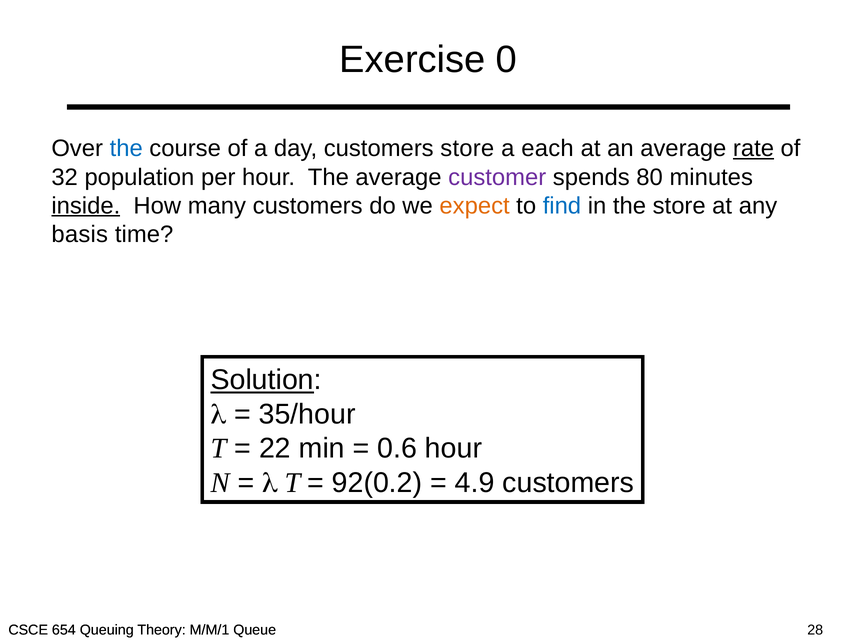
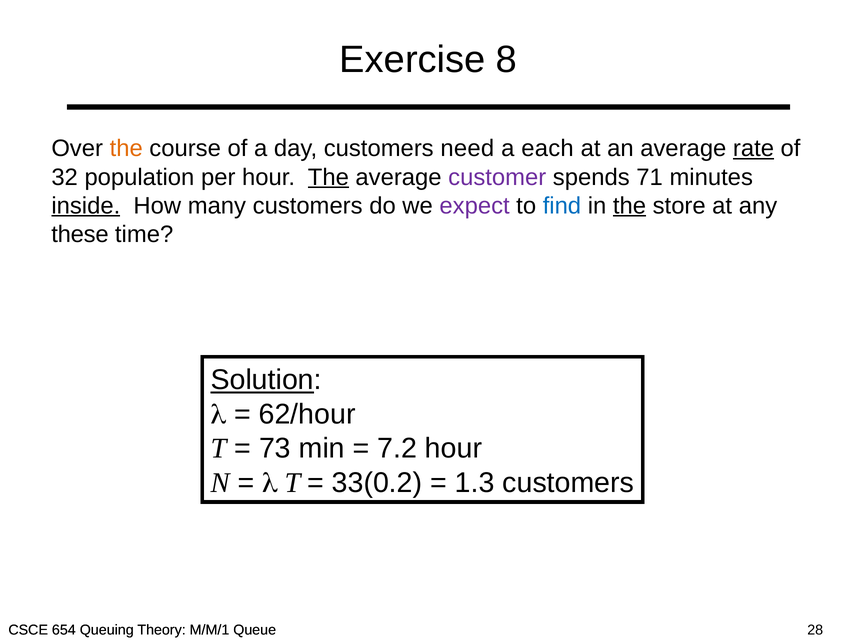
0: 0 -> 8 (507, 60)
the colour: blue -> orange (126, 149)
customers store: store -> need (467, 149)
The underline: none -> present (328, 177)
80: 80 -> 71 (650, 177)
expect colour: orange -> purple (475, 206)
the underline: none -> present (629, 206)
basis: basis -> these (80, 235)
35/hour: 35/hour -> 62/hour (307, 415)
22: 22 -> 73 (275, 449)
0.6: 0.6 -> 7.2 (397, 449)
92(0.2: 92(0.2 -> 33(0.2 (377, 483)
4.9: 4.9 -> 1.3 (475, 483)
